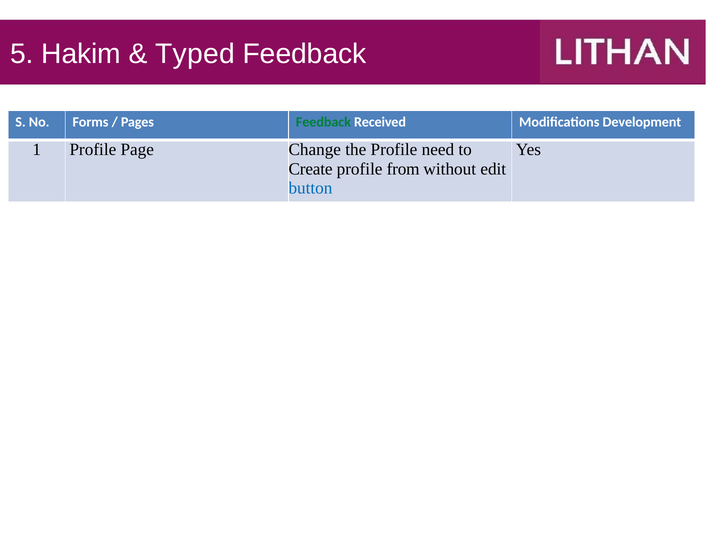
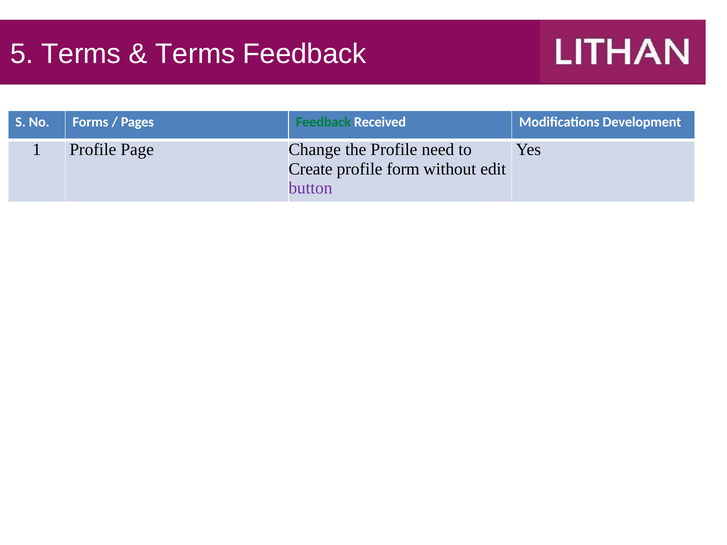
5 Hakim: Hakim -> Terms (81, 54)
Typed: Typed -> Terms (195, 54)
from: from -> form (403, 169)
button colour: blue -> purple (310, 188)
